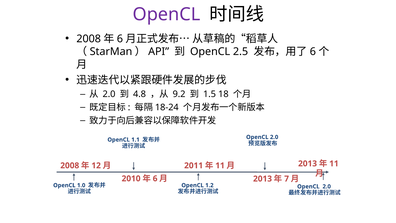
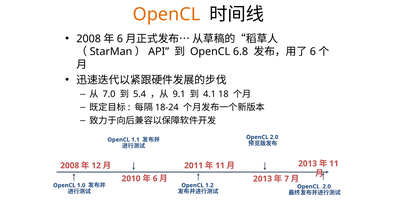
OpenCL colour: purple -> orange (166, 14)
2.5: 2.5 -> 6.8 (241, 52)
2.0: 2.0 -> 7.0 (109, 94)
4.8: 4.8 -> 5.4 (139, 94)
9.2: 9.2 -> 9.1 (179, 94)
1.5: 1.5 -> 4.1 (210, 94)
